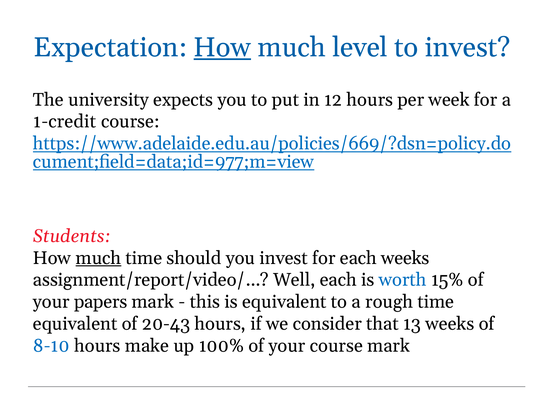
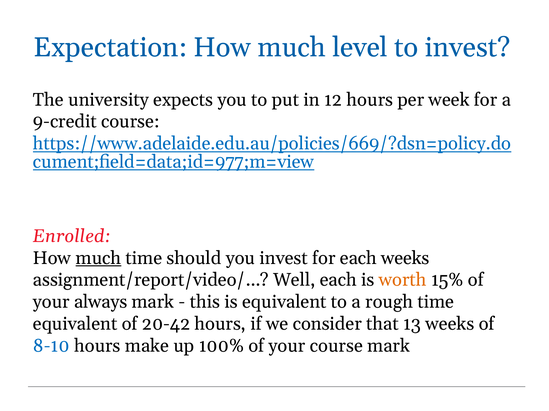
How underline: present -> none (222, 47)
1-credit: 1-credit -> 9-credit (65, 122)
Students: Students -> Enrolled (72, 237)
worth colour: blue -> orange (403, 280)
papers: papers -> always (101, 302)
20-43: 20-43 -> 20-42 (166, 324)
